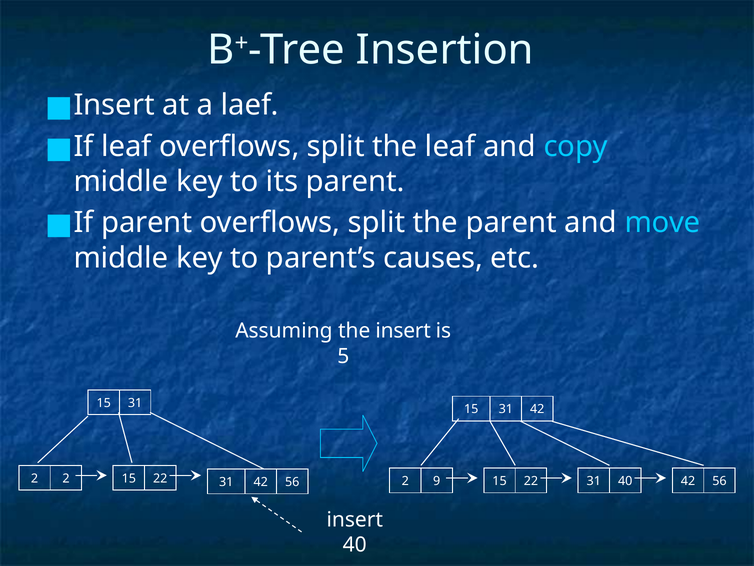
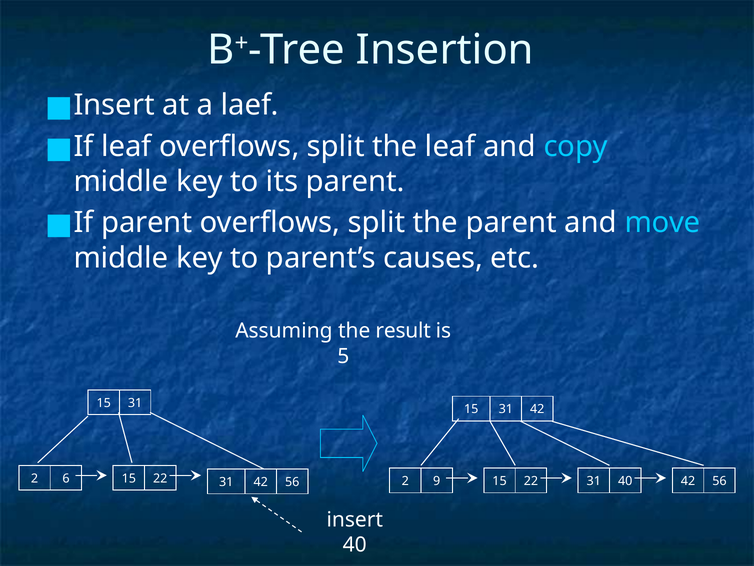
the insert: insert -> result (403, 331)
2 2: 2 -> 6 (66, 478)
